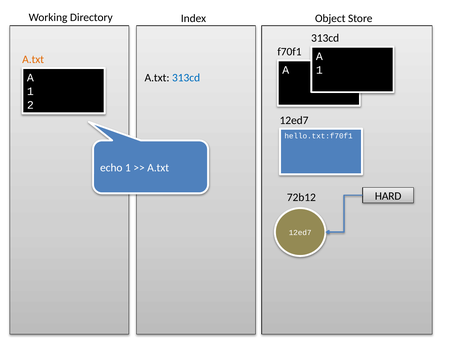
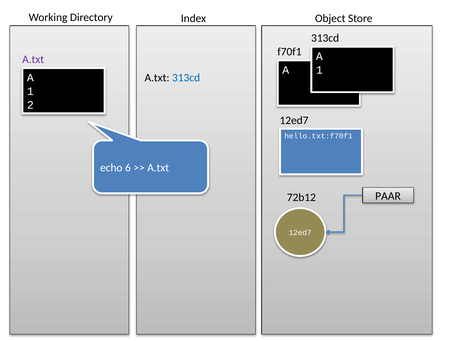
A.txt colour: orange -> purple (33, 59)
echo 1: 1 -> 6 (128, 168)
HARD: HARD -> PAAR (388, 196)
